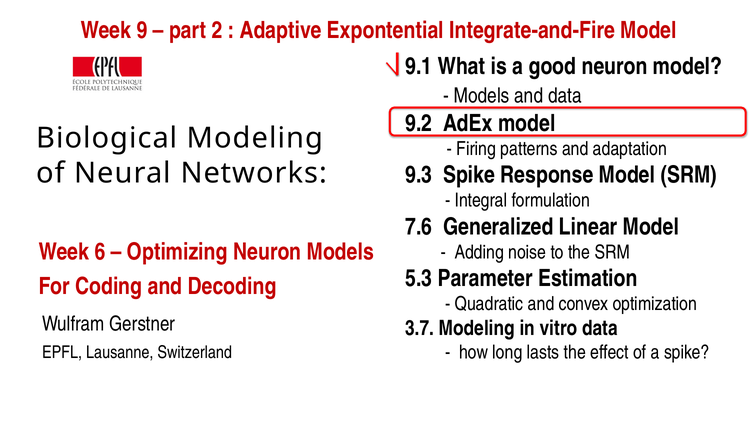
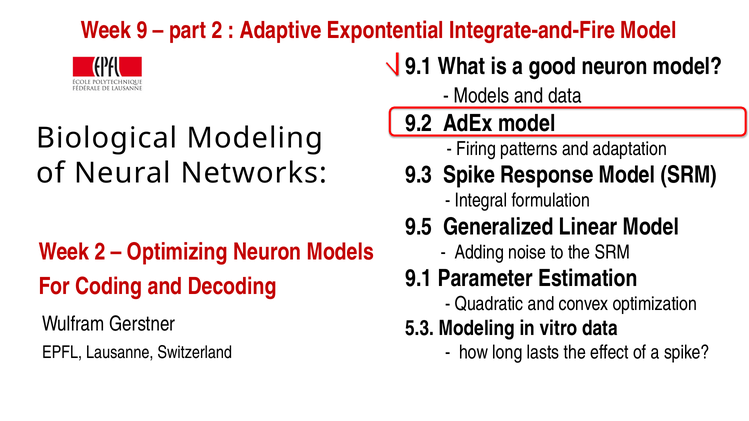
7.6: 7.6 -> 9.5 (419, 227)
Week 6: 6 -> 2 (100, 252)
5.3: 5.3 -> 9.1 (419, 279)
3.7: 3.7 -> 5.3 (420, 329)
